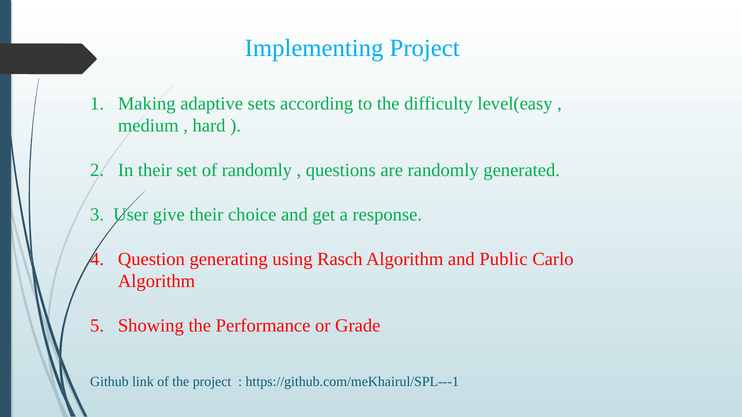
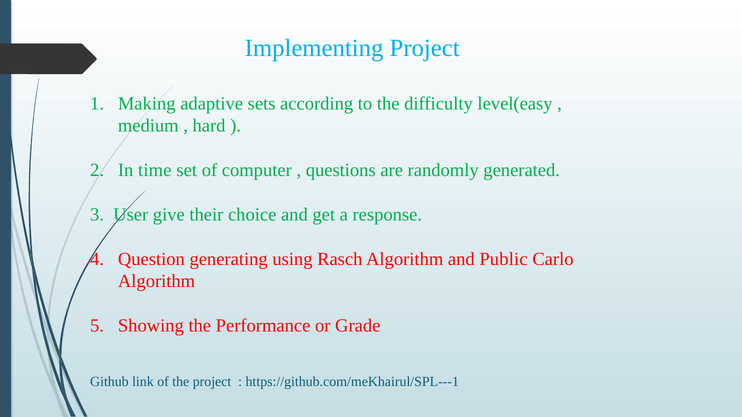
In their: their -> time (155, 170)
of randomly: randomly -> computer (257, 170)
